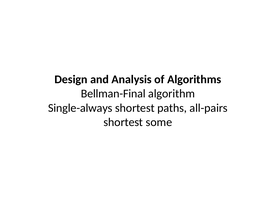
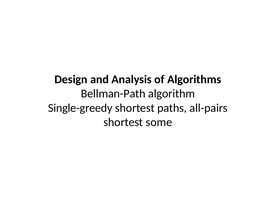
Bellman-Final: Bellman-Final -> Bellman-Path (113, 94)
Single-always: Single-always -> Single-greedy (80, 108)
